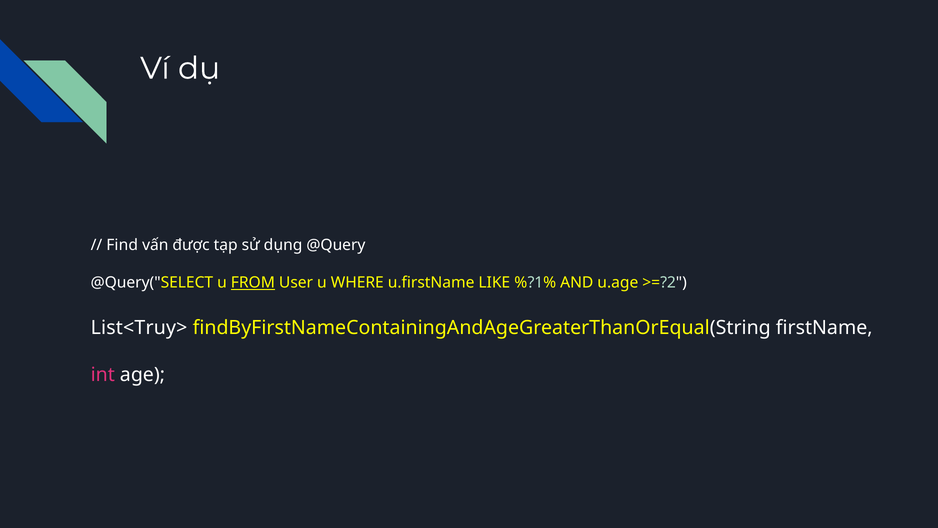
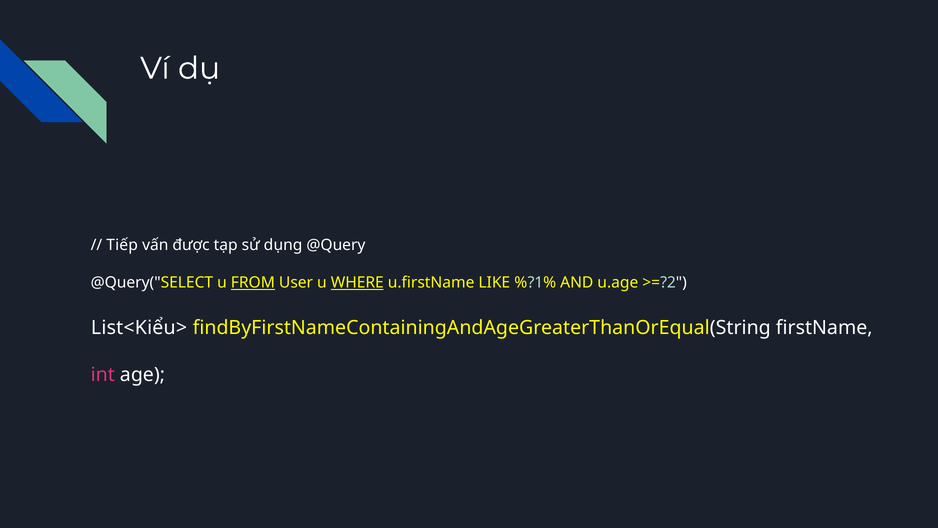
Find: Find -> Tiếp (122, 245)
WHERE underline: none -> present (357, 283)
List<Truy>: List<Truy> -> List<Kiểu> (139, 327)
